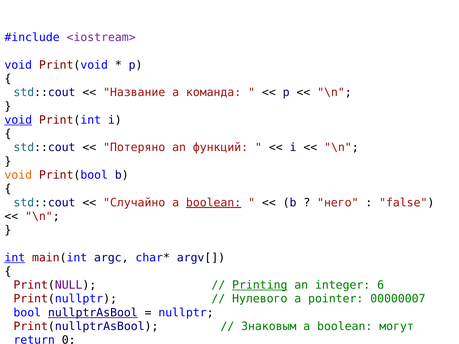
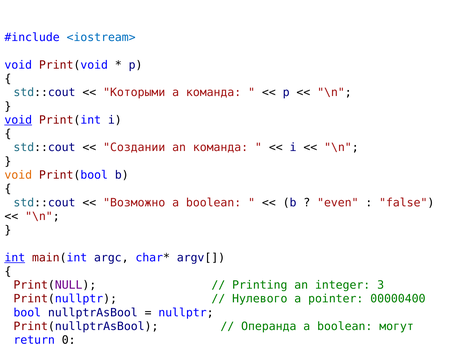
<iostream> colour: purple -> blue (101, 37)
Название: Название -> Которыми (134, 93)
Потеряно: Потеряно -> Создании (134, 148)
an функций: функций -> команда (220, 148)
Случайно: Случайно -> Возможно (134, 203)
boolean underline: present -> none (214, 203)
него: него -> even (338, 203)
Printing underline: present -> none (260, 285)
6: 6 -> 3 (381, 285)
00000007: 00000007 -> 00000400 (398, 299)
nullptrAsBool underline: present -> none (93, 313)
Знаковым: Знаковым -> Операнда (269, 327)
